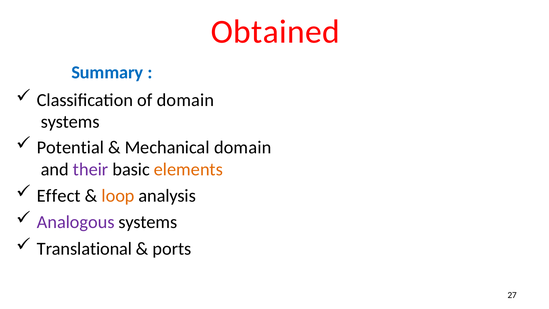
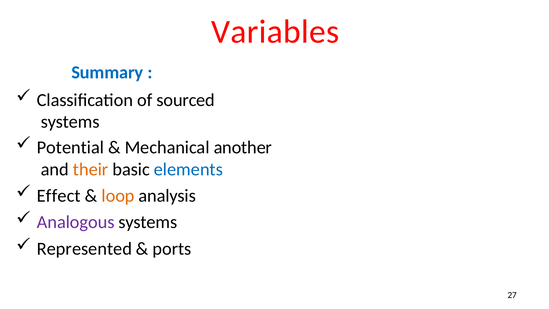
Obtained: Obtained -> Variables (275, 32)
of domain: domain -> sourced (186, 100)
Mechanical domain: domain -> another (243, 147)
their colour: purple -> orange (91, 169)
elements colour: orange -> blue (188, 169)
Translational: Translational -> Represented (84, 248)
